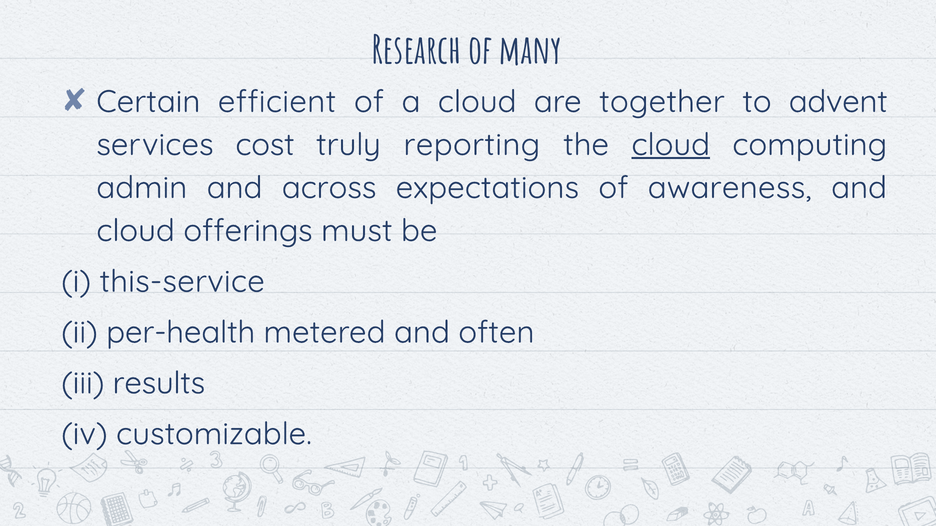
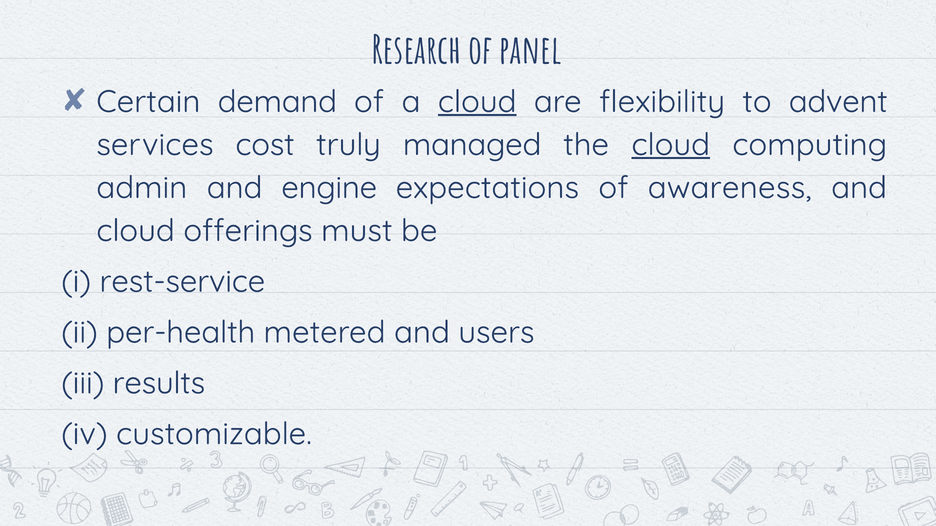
many: many -> panel (530, 51)
efficient: efficient -> demand (277, 102)
cloud underline: none -> present (477, 102)
together: together -> flexibility (662, 102)
reporting: reporting -> managed (472, 145)
across: across -> engine (329, 188)
this-service: this-service -> rest-service (182, 282)
often: often -> users (496, 333)
